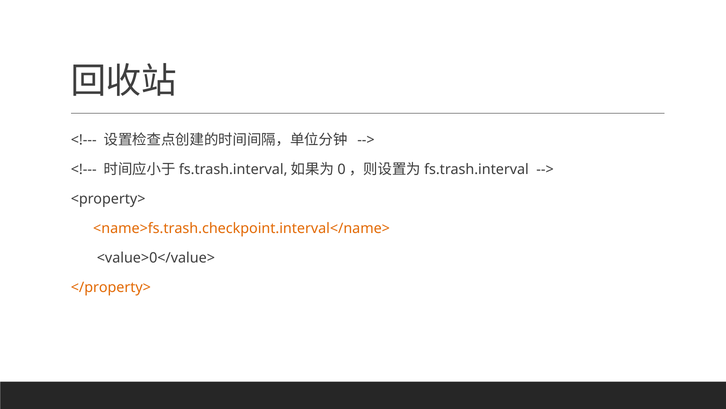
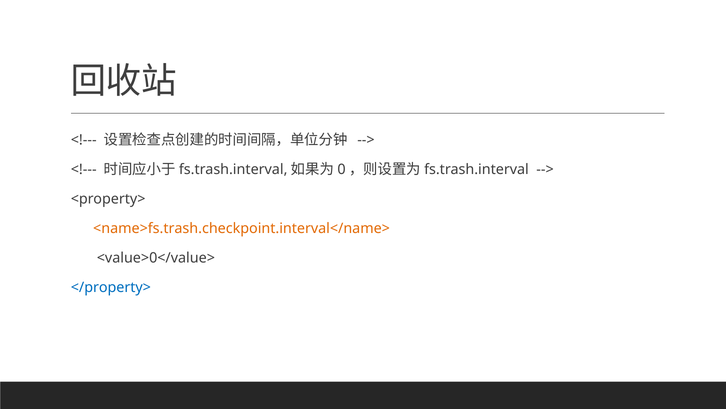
</property> colour: orange -> blue (111, 287)
